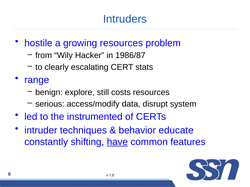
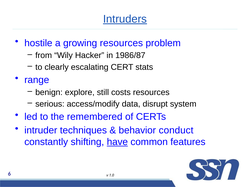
Intruders underline: none -> present (125, 19)
instrumented: instrumented -> remembered (95, 117)
educate: educate -> conduct (176, 131)
